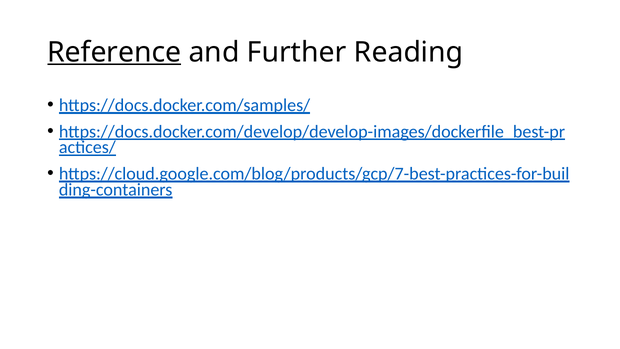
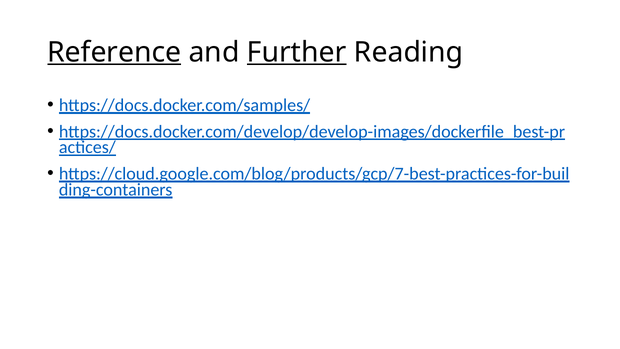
Further underline: none -> present (297, 52)
